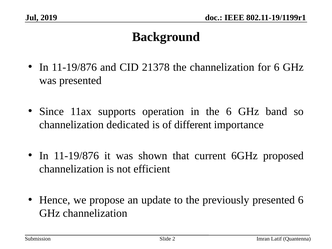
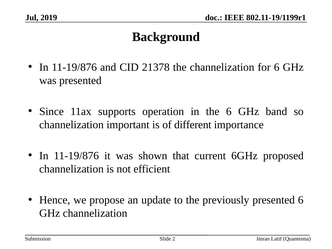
dedicated: dedicated -> important (128, 125)
